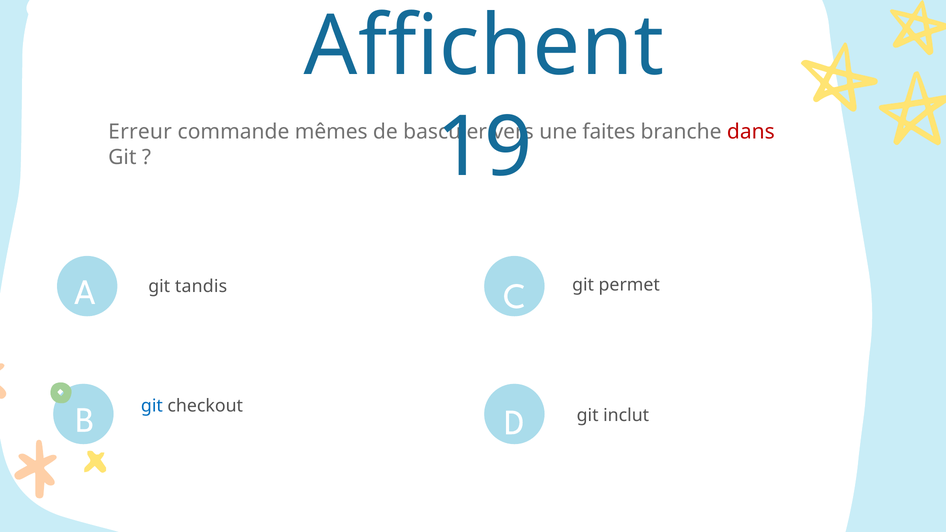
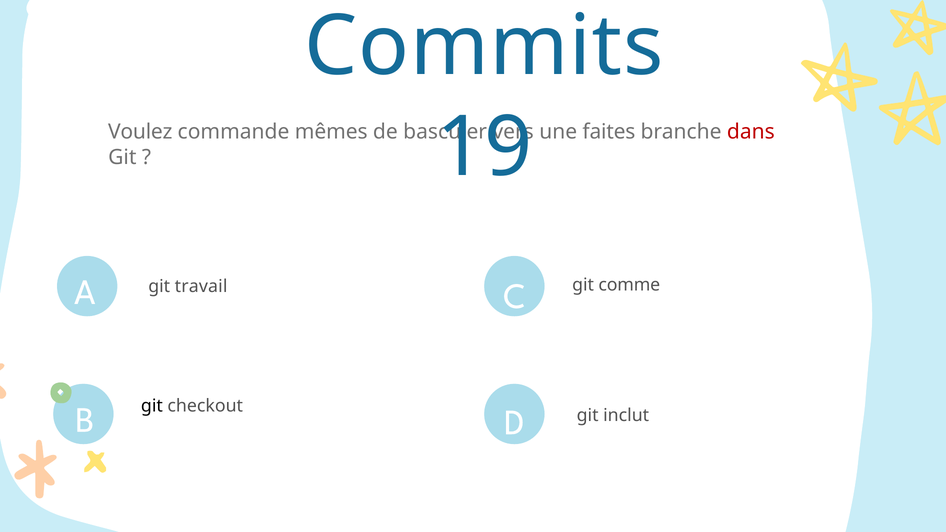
Affichent: Affichent -> Commits (484, 46)
Erreur: Erreur -> Voulez (140, 132)
permet: permet -> comme (629, 285)
tandis: tandis -> travail (201, 287)
git colour: blue -> black (152, 406)
